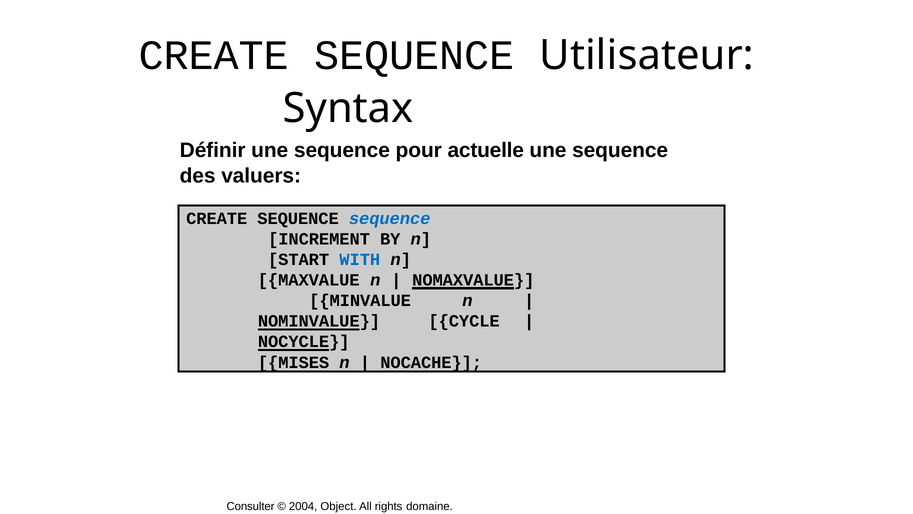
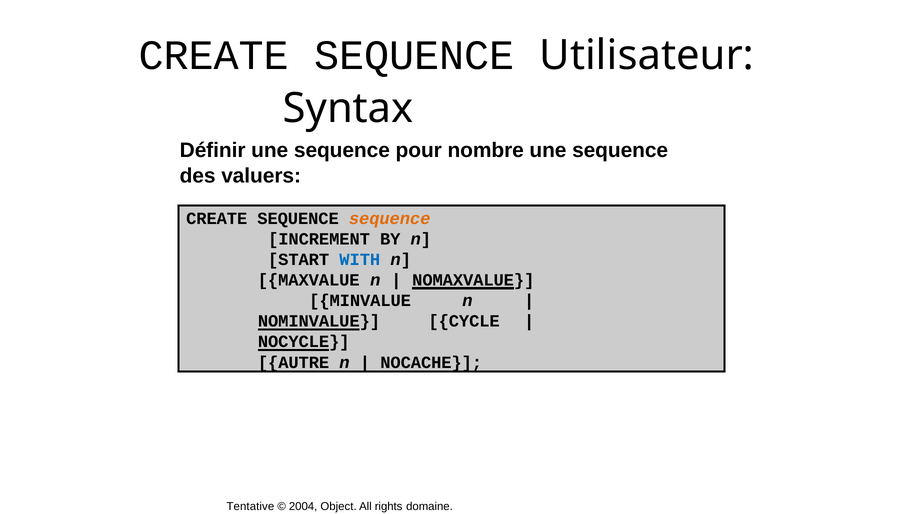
actuelle: actuelle -> nombre (486, 150)
sequence colour: blue -> orange (390, 218)
MISES: MISES -> AUTRE (294, 362)
Consulter: Consulter -> Tentative (250, 506)
